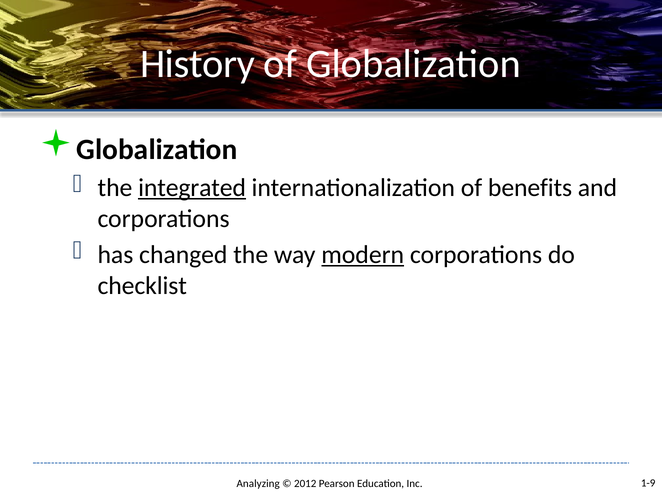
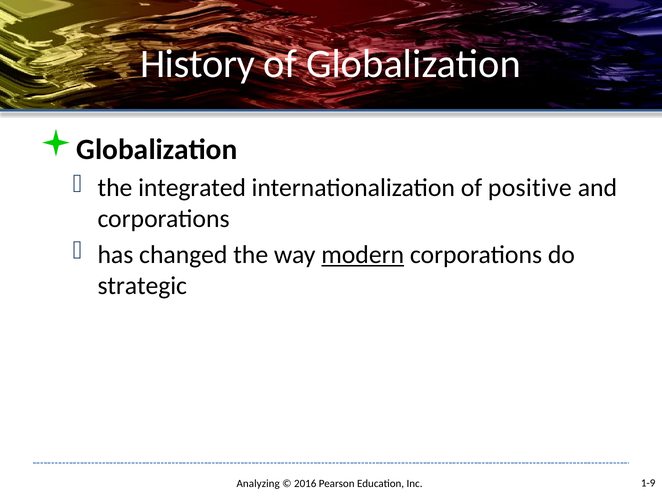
integrated underline: present -> none (192, 188)
benefits: benefits -> positive (530, 188)
checklist: checklist -> strategic (142, 286)
2012: 2012 -> 2016 (305, 484)
